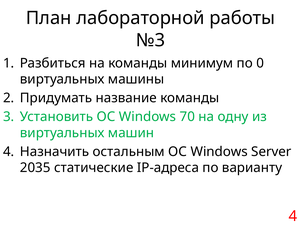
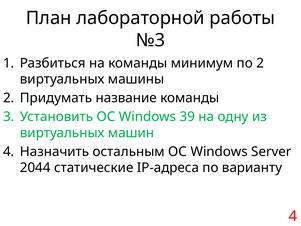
по 0: 0 -> 2 (260, 63)
70: 70 -> 39 (187, 117)
2035: 2035 -> 2044 (35, 168)
